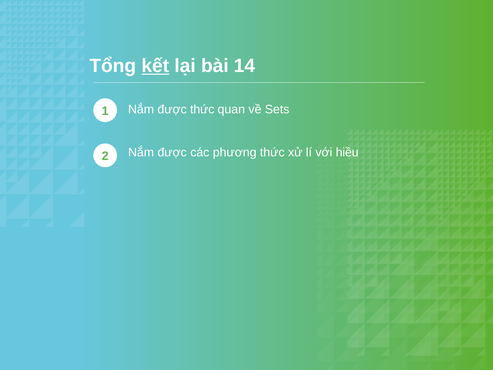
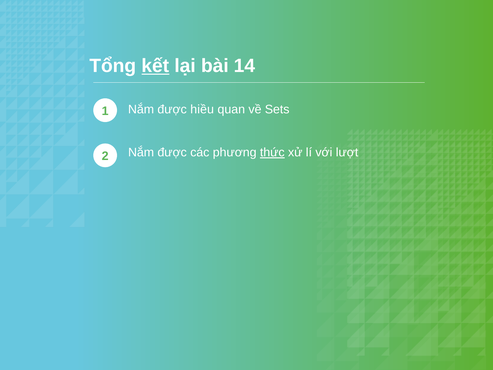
được thức: thức -> hiều (202, 109)
thức underline: none -> present (272, 152)
hiều: hiều -> lượt (347, 152)
